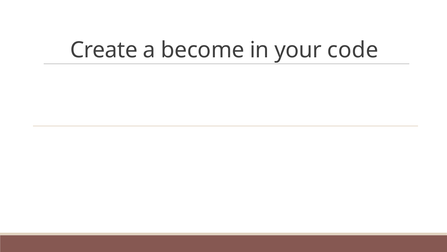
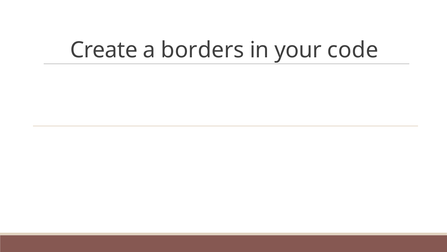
become: become -> borders (203, 50)
